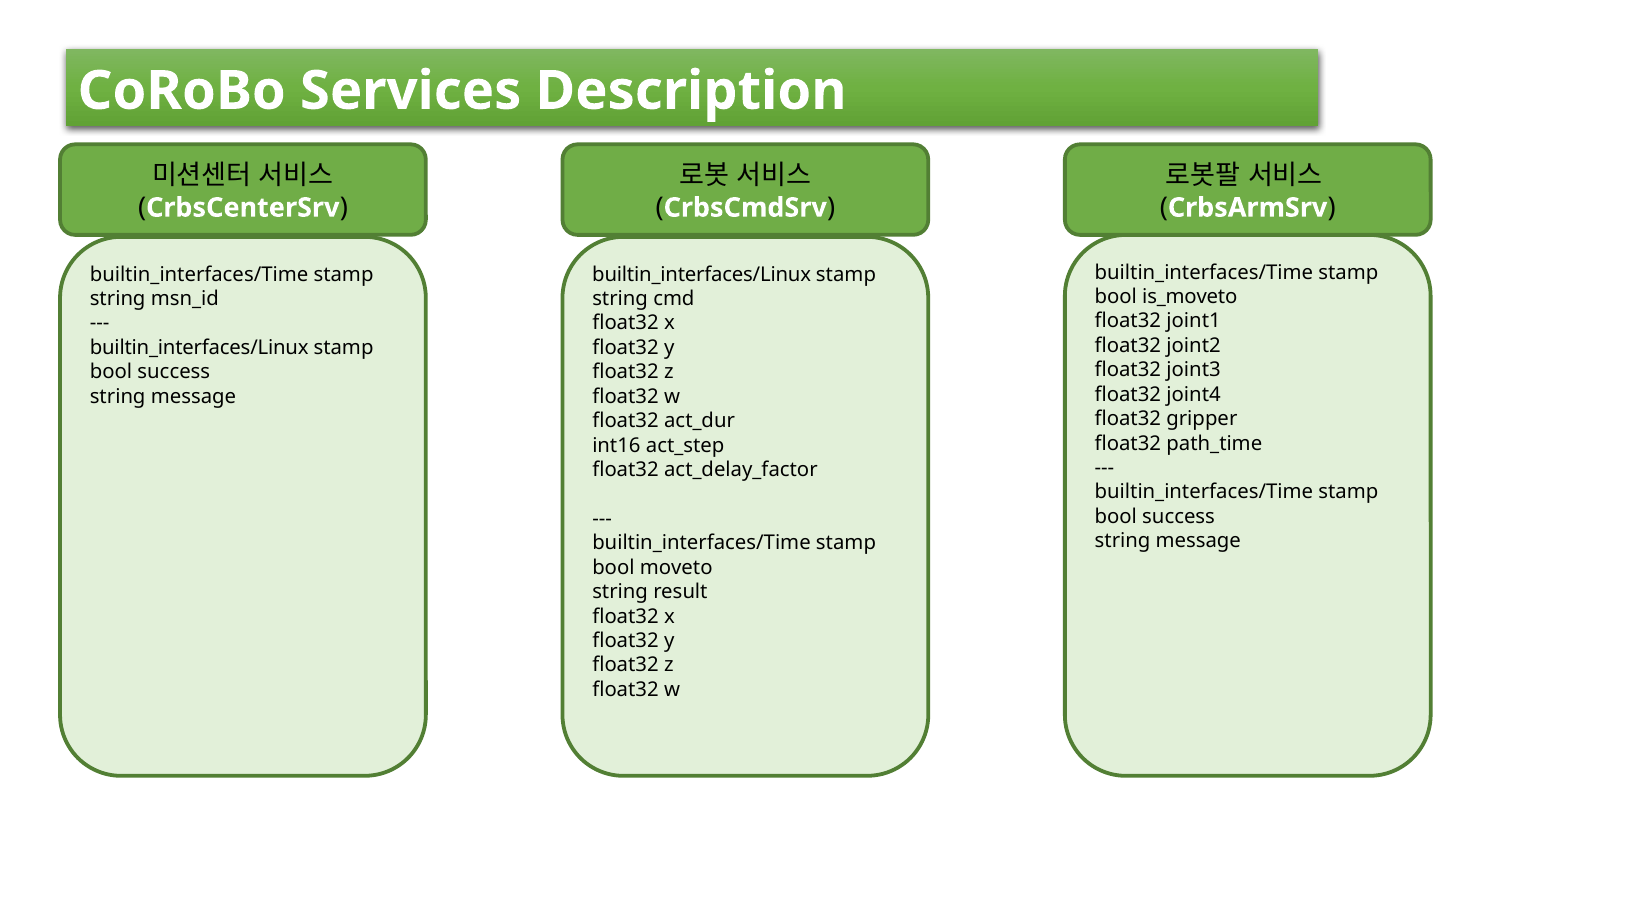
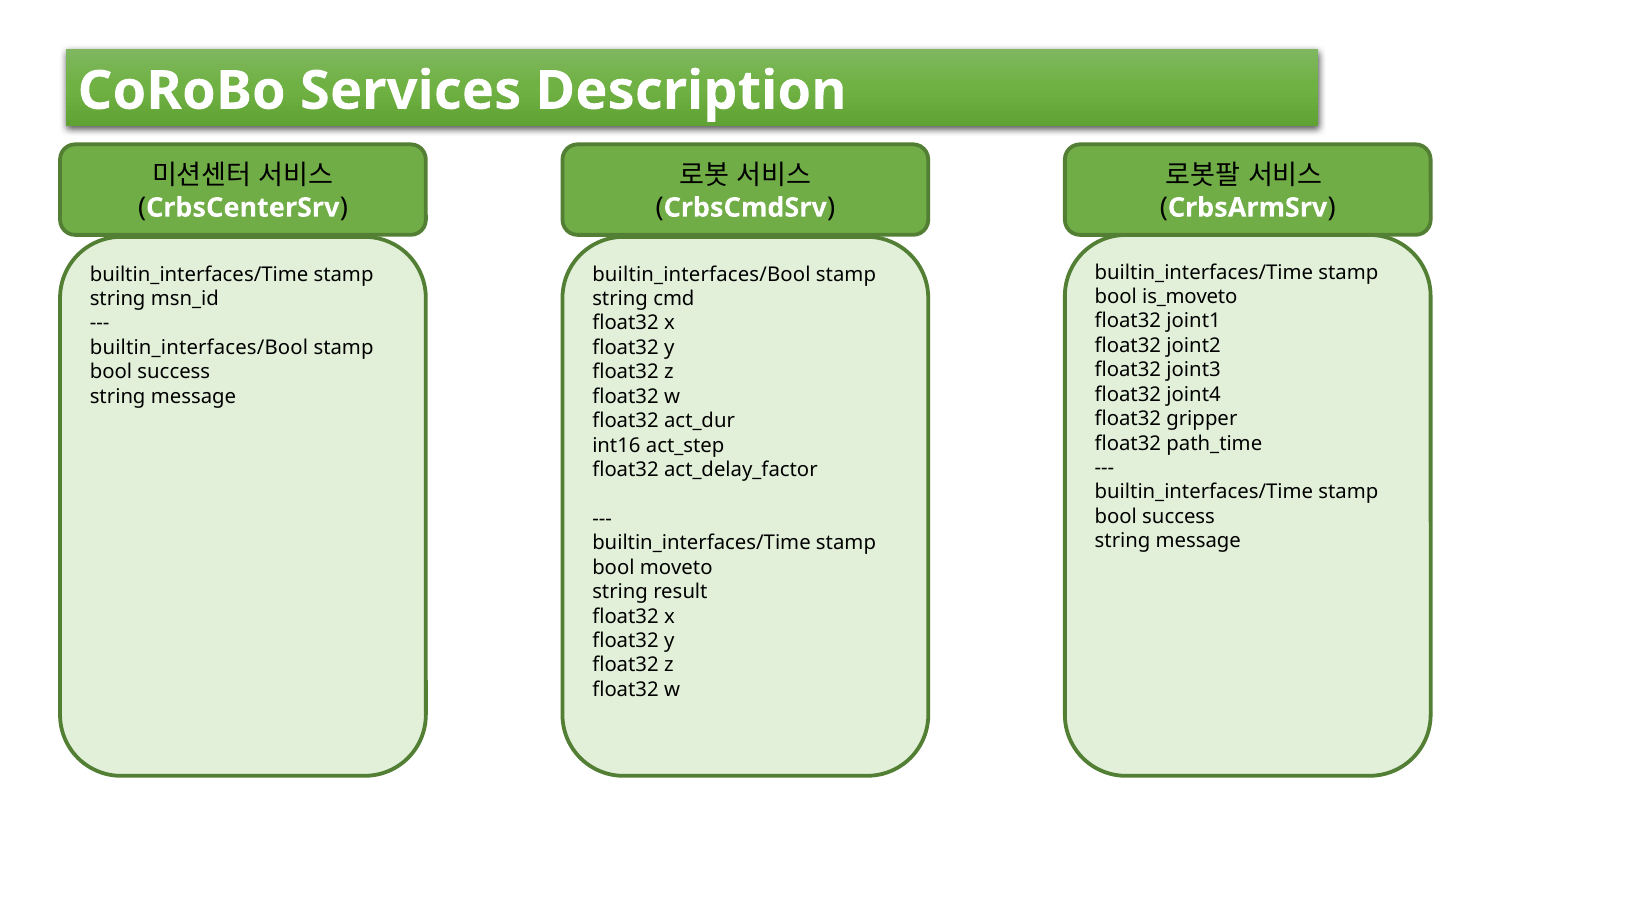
builtin_interfaces/Linux: builtin_interfaces/Linux -> builtin_interfaces/Bool (701, 274)
builtin_interfaces/Linux: builtin_interfaces/Linux -> builtin_interfaces/Bool (199, 348)
